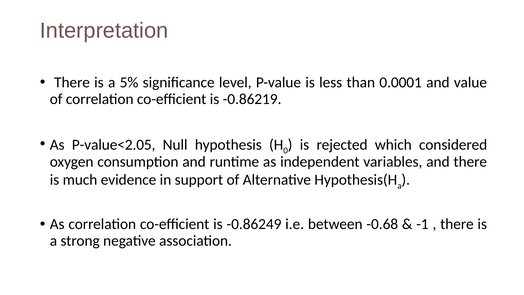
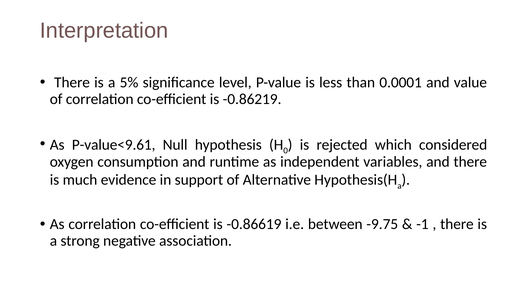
P-value<2.05: P-value<2.05 -> P-value<9.61 (114, 145)
-0.86249: -0.86249 -> -0.86619 (254, 224)
-0.68: -0.68 -> -9.75 (382, 224)
